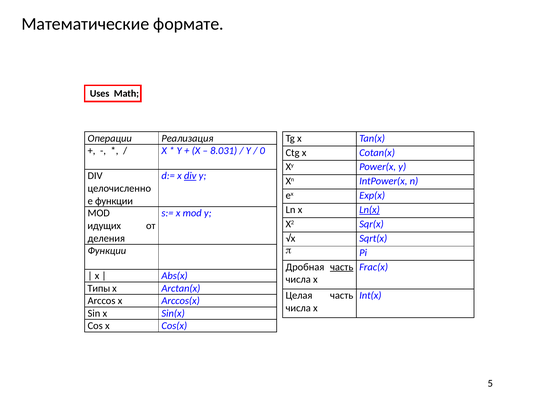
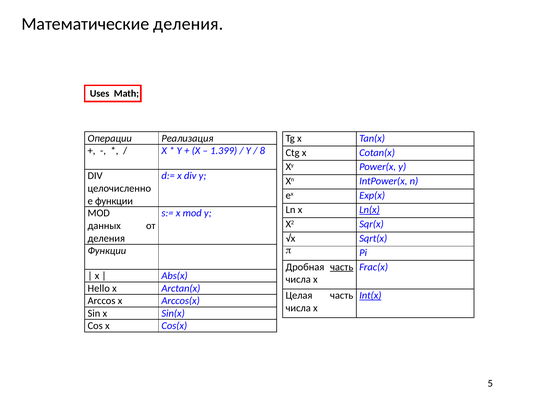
Математические формате: формате -> деления (188, 24)
8.031: 8.031 -> 1.399 (224, 151)
0: 0 -> 8 (262, 151)
div underline: present -> none (190, 176)
идущих: идущих -> данных (104, 226)
Типы: Типы -> Hello (99, 289)
Int(x underline: none -> present (370, 296)
